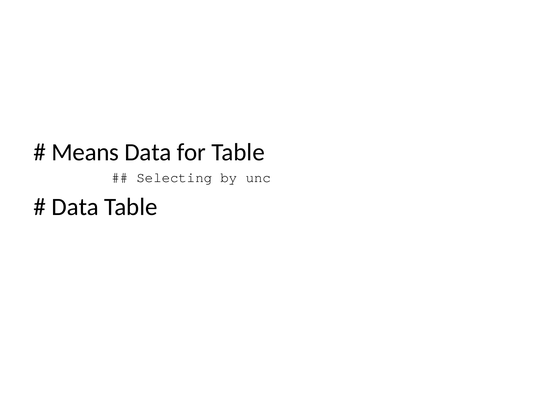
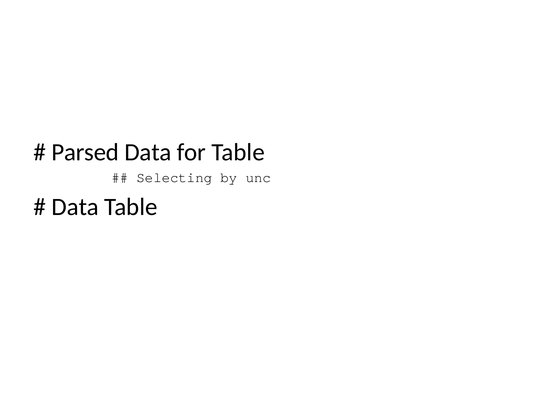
Means: Means -> Parsed (85, 152)
